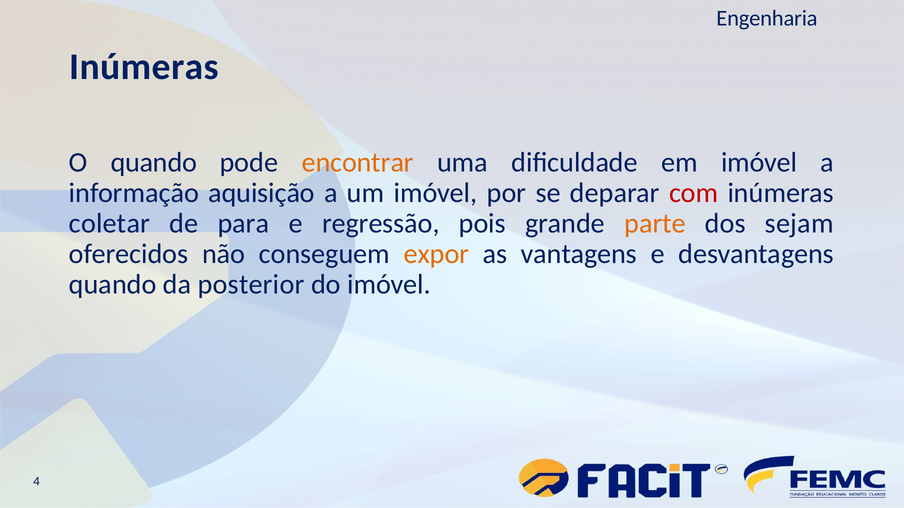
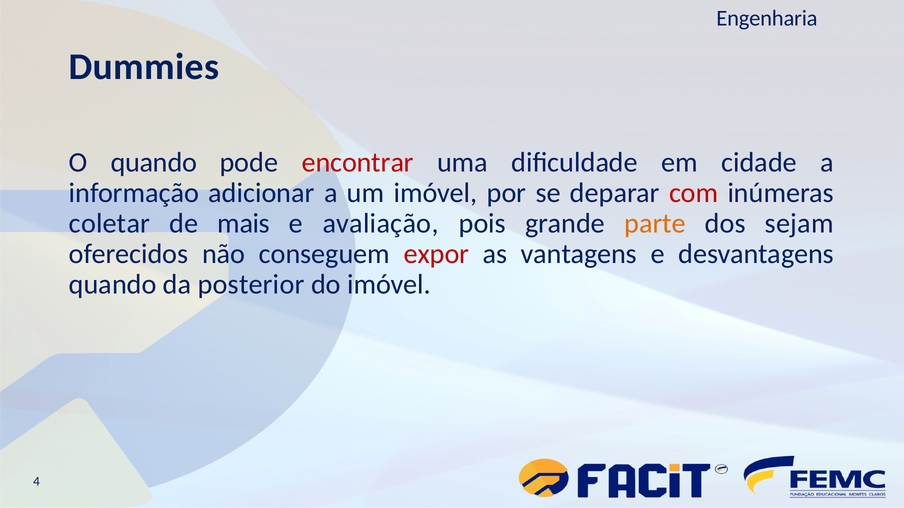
Inúmeras: Inúmeras -> Dummies (144, 67)
encontrar colour: orange -> red (358, 163)
em imóvel: imóvel -> cidade (759, 163)
aquisição: aquisição -> adicionar (261, 193)
para: para -> mais (244, 224)
regressão: regressão -> avaliação (381, 224)
expor colour: orange -> red (436, 254)
